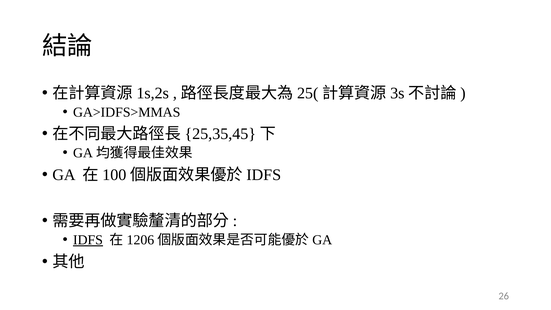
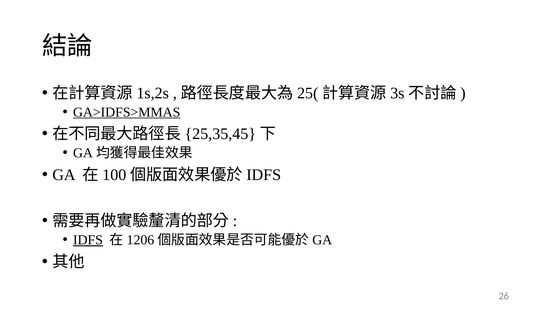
GA>IDFS>MMAS underline: none -> present (127, 112)
